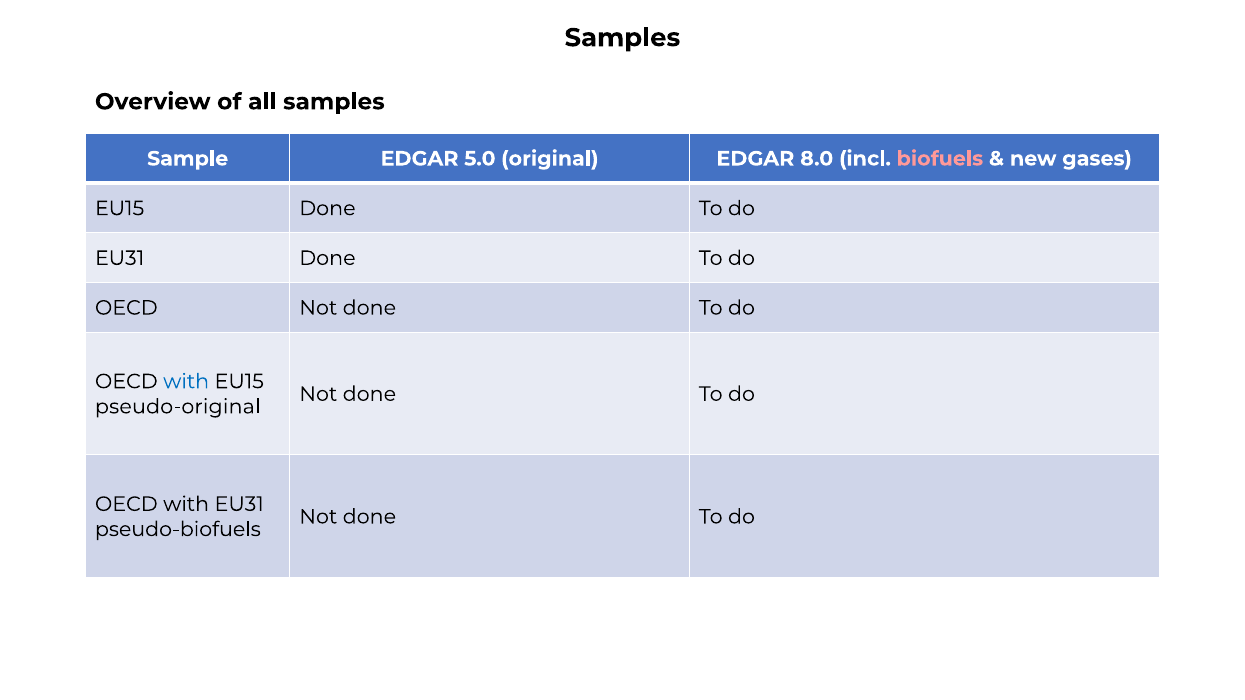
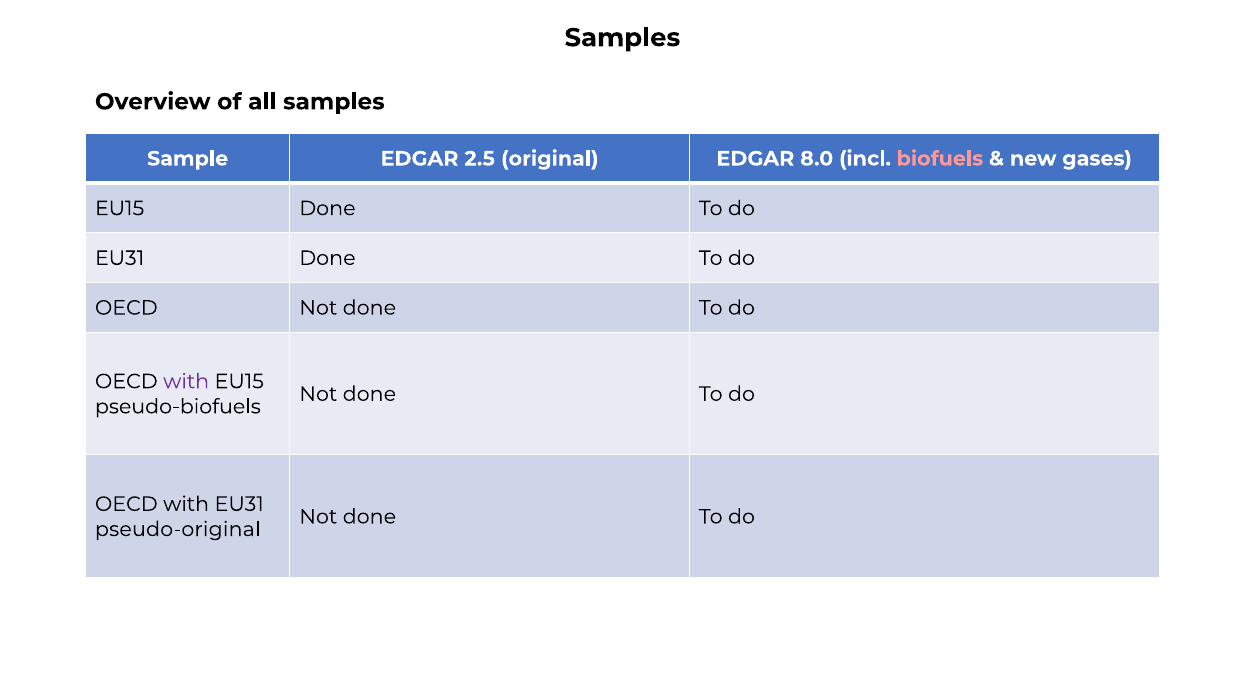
5.0: 5.0 -> 2.5 (480, 159)
with colour: blue -> purple (186, 382)
pseudo-original: pseudo-original -> pseudo-biofuels (178, 407)
pseudo-biofuels: pseudo-biofuels -> pseudo-original (178, 530)
